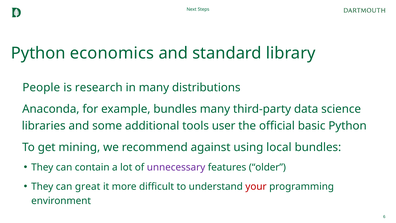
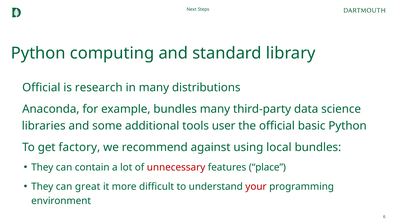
economics: economics -> computing (112, 53)
People: People -> Official (41, 87)
mining: mining -> factory (79, 147)
unnecessary colour: purple -> red (176, 167)
older: older -> place (267, 167)
